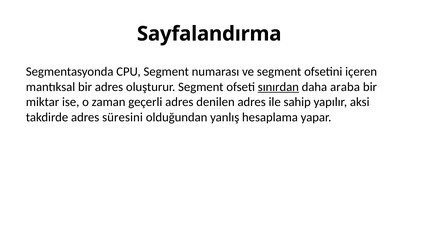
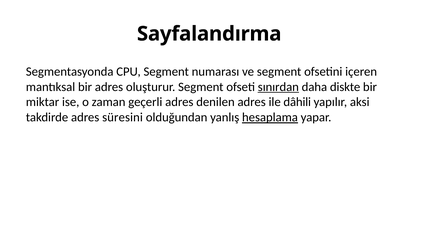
araba: araba -> diskte (345, 87)
sahip: sahip -> dâhili (297, 102)
hesaplama underline: none -> present (270, 117)
